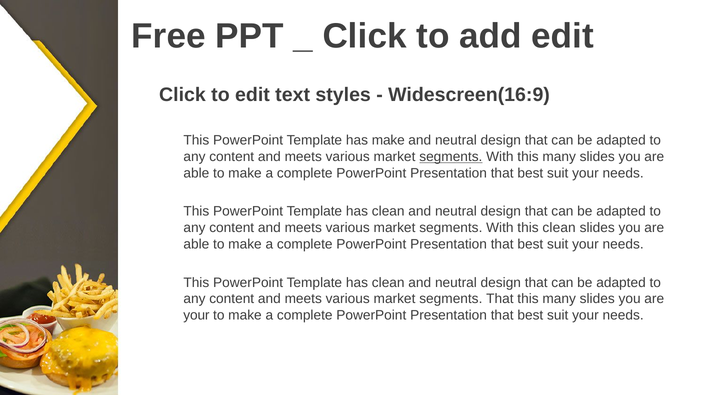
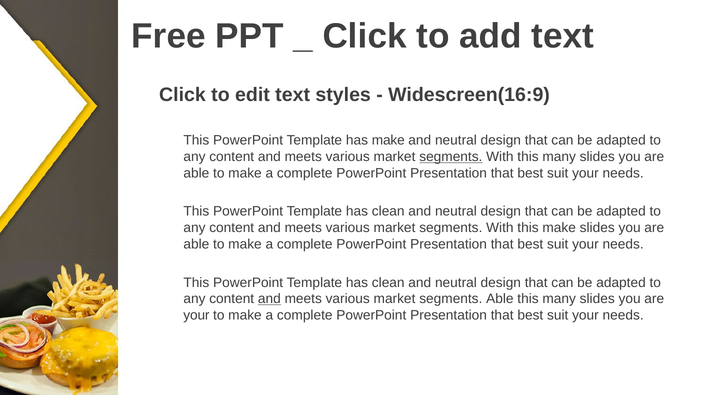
add edit: edit -> text (563, 36)
this clean: clean -> make (559, 228)
and underline: none -> present (269, 299)
segments That: That -> Able (500, 299)
